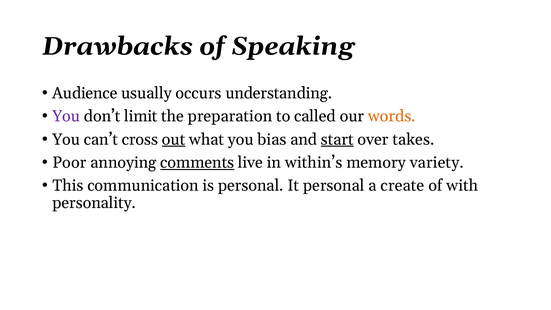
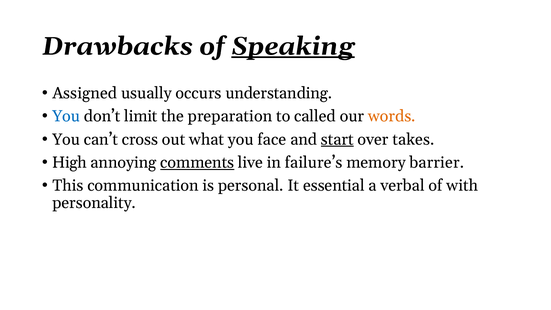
Speaking underline: none -> present (293, 46)
Audience: Audience -> Assigned (85, 93)
You colour: purple -> blue (66, 116)
out underline: present -> none (174, 139)
bias: bias -> face (272, 139)
Poor: Poor -> High (70, 162)
within’s: within’s -> failure’s (314, 162)
variety: variety -> barrier (437, 162)
It personal: personal -> essential (334, 186)
create: create -> verbal (403, 186)
